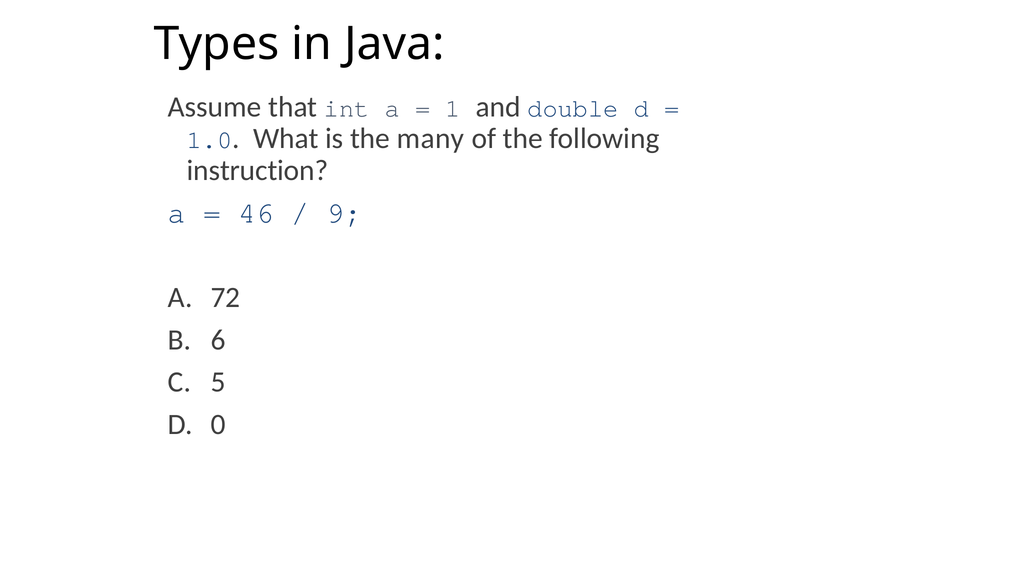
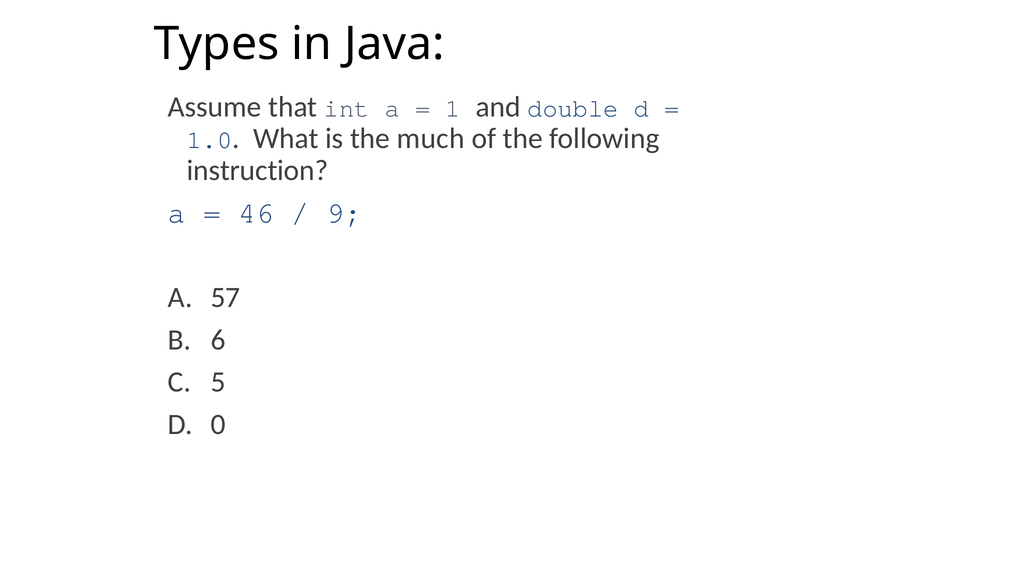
many: many -> much (431, 139)
72: 72 -> 57 (225, 298)
